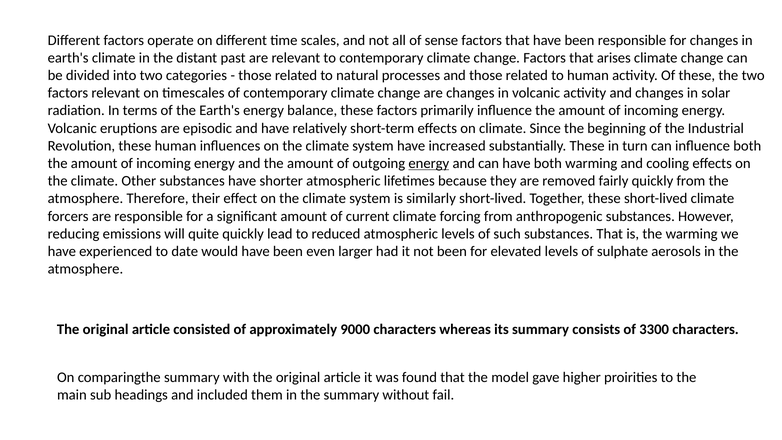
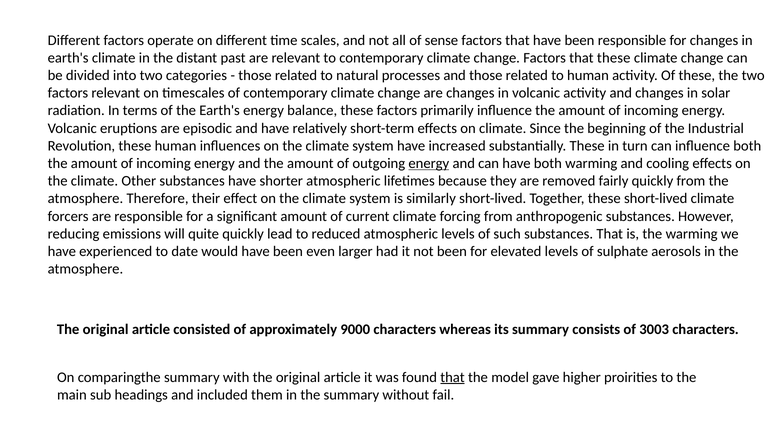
that arises: arises -> these (614, 58)
3300: 3300 -> 3003 (654, 329)
that underline: none -> present (453, 377)
